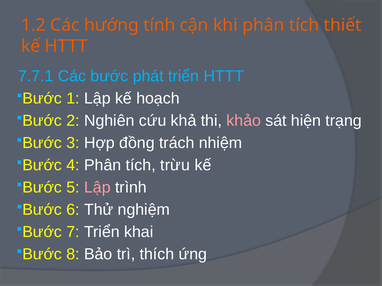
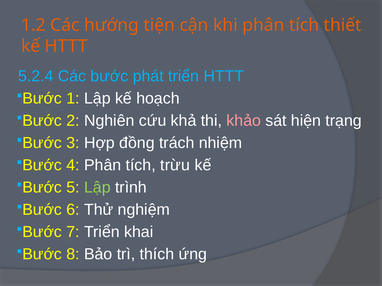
tính: tính -> tiện (159, 25)
7.7.1: 7.7.1 -> 5.2.4 (36, 76)
Lập colour: pink -> light green (97, 188)
